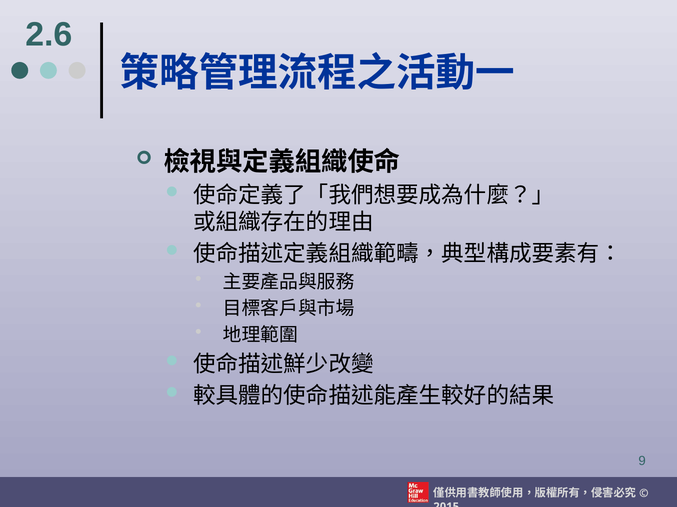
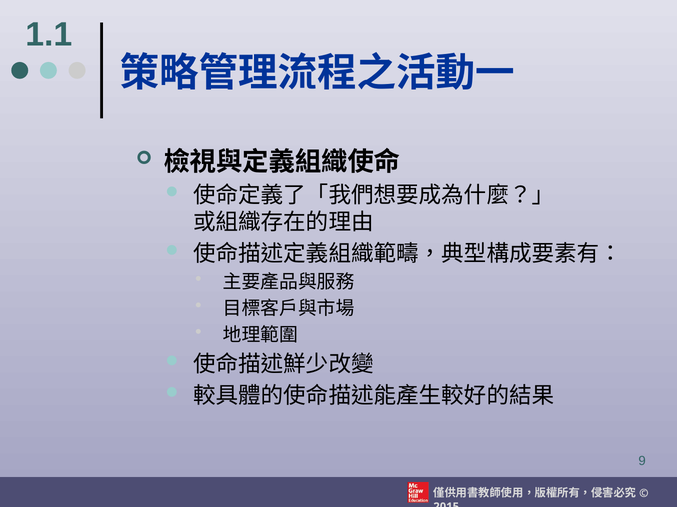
2.6: 2.6 -> 1.1 (49, 35)
